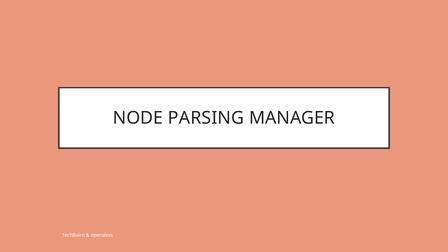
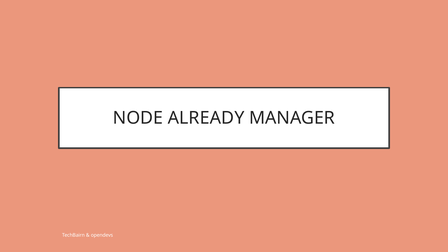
PARSING: PARSING -> ALREADY (206, 118)
